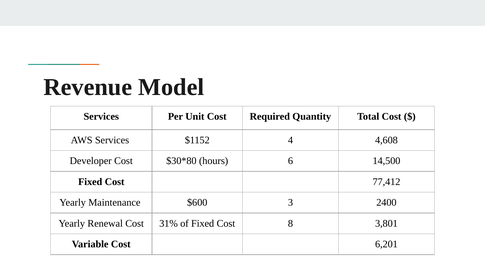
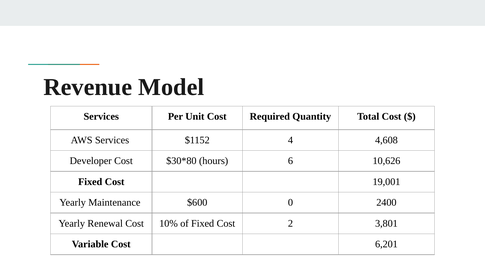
14,500: 14,500 -> 10,626 (386, 161)
77,412: 77,412 -> 19,001 (386, 182)
3: 3 -> 0 (291, 203)
31%: 31% -> 10% (169, 223)
8: 8 -> 2 (291, 223)
